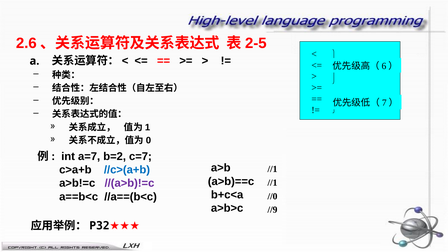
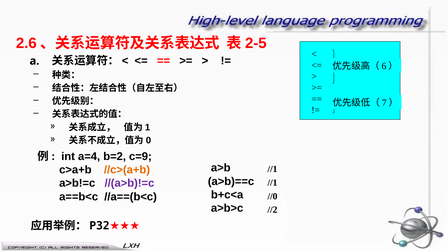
a=7: a=7 -> a=4 (89, 156)
c=7: c=7 -> c=9 (140, 156)
//c>(a+b colour: blue -> orange (127, 170)
//9: //9 -> //2 (272, 210)
